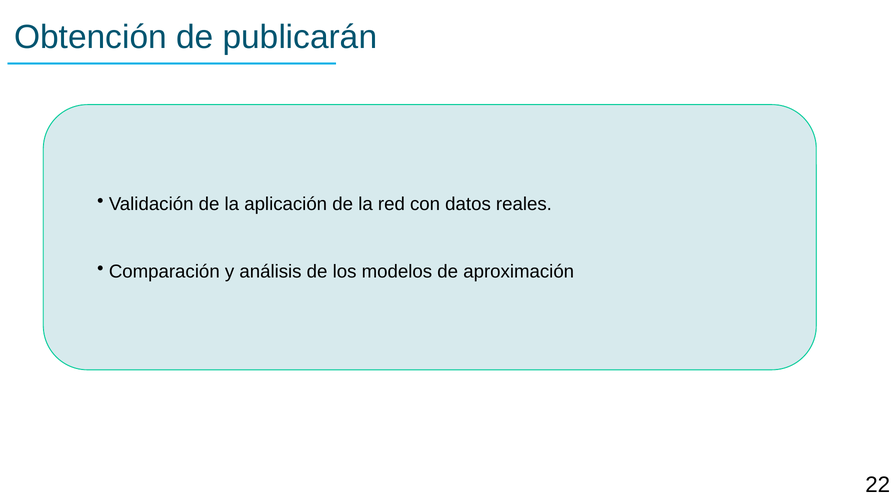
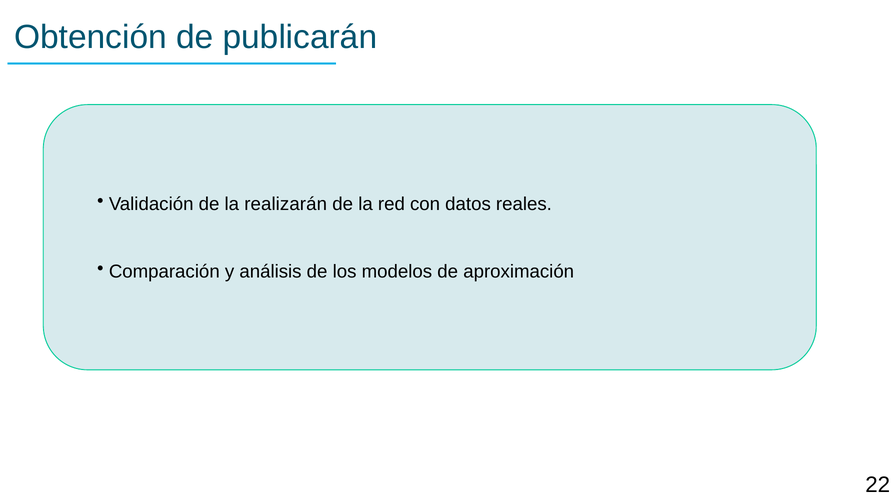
aplicación: aplicación -> realizarán (286, 204)
